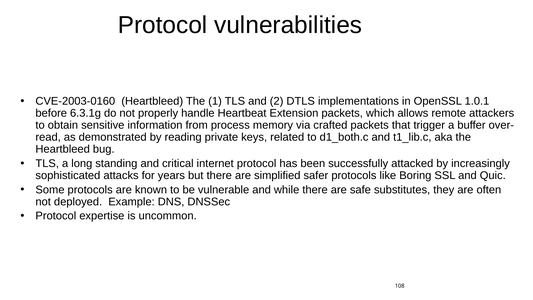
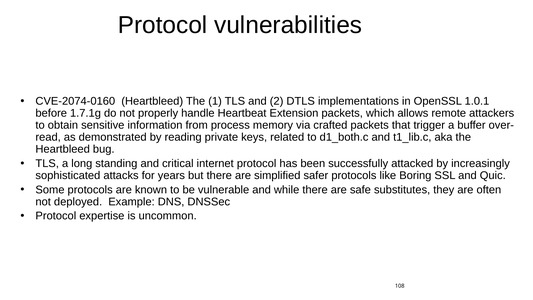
CVE-2003-0160: CVE-2003-0160 -> CVE-2074-0160 (75, 101)
6.3.1g: 6.3.1g -> 1.7.1g (85, 113)
